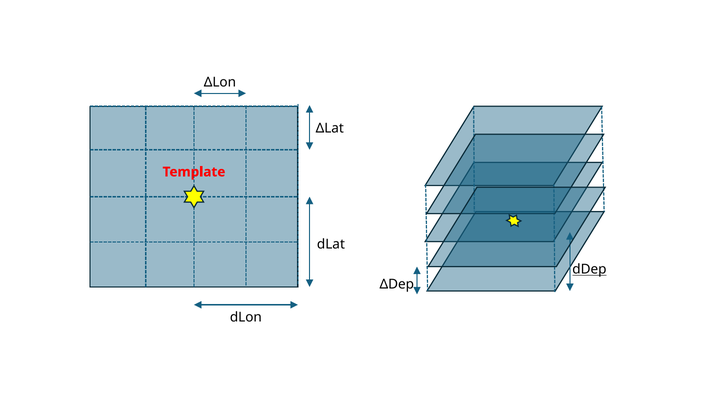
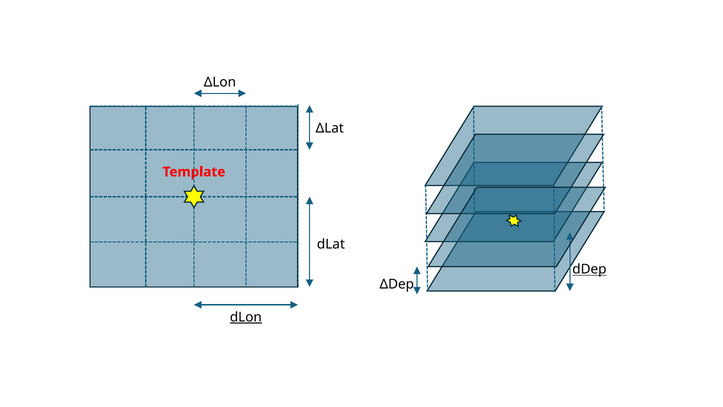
dLon underline: none -> present (246, 317)
